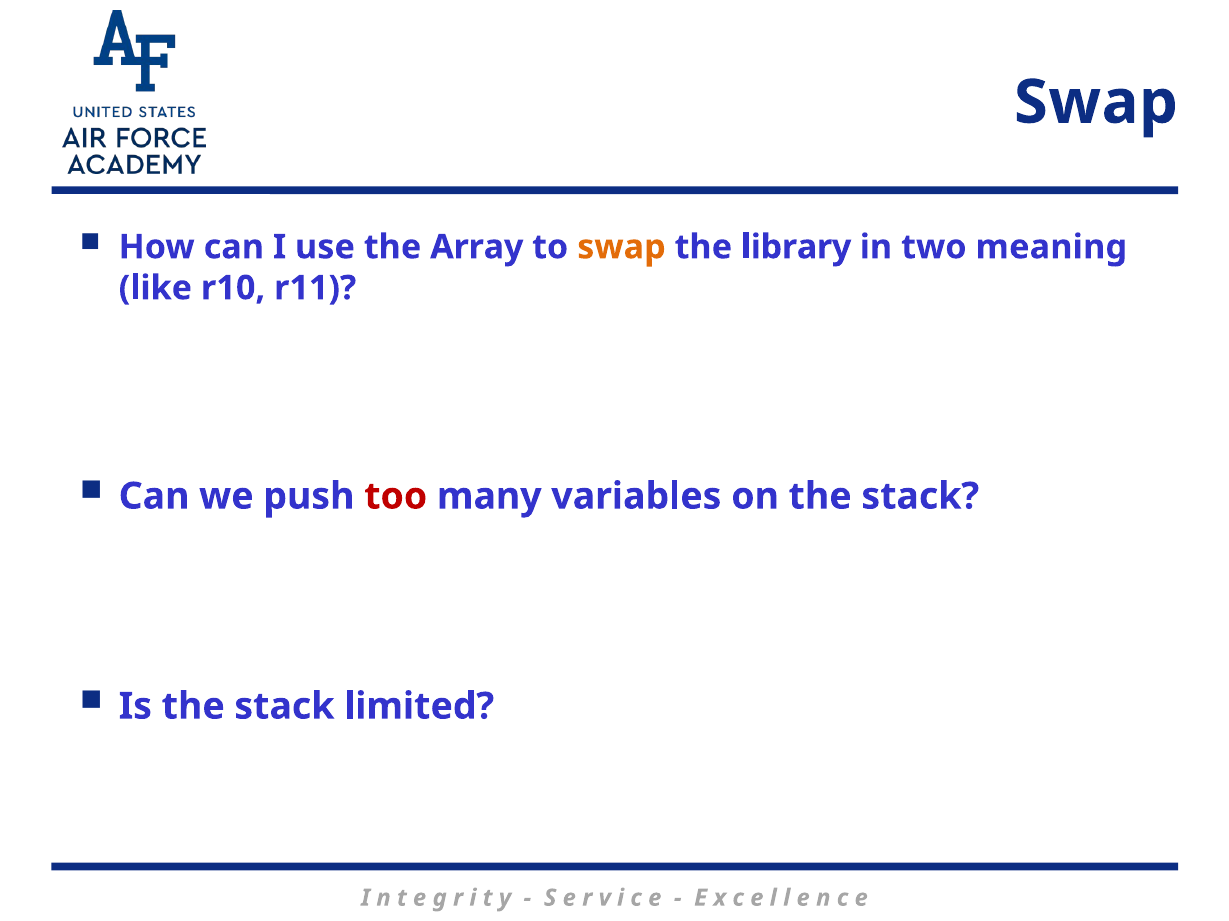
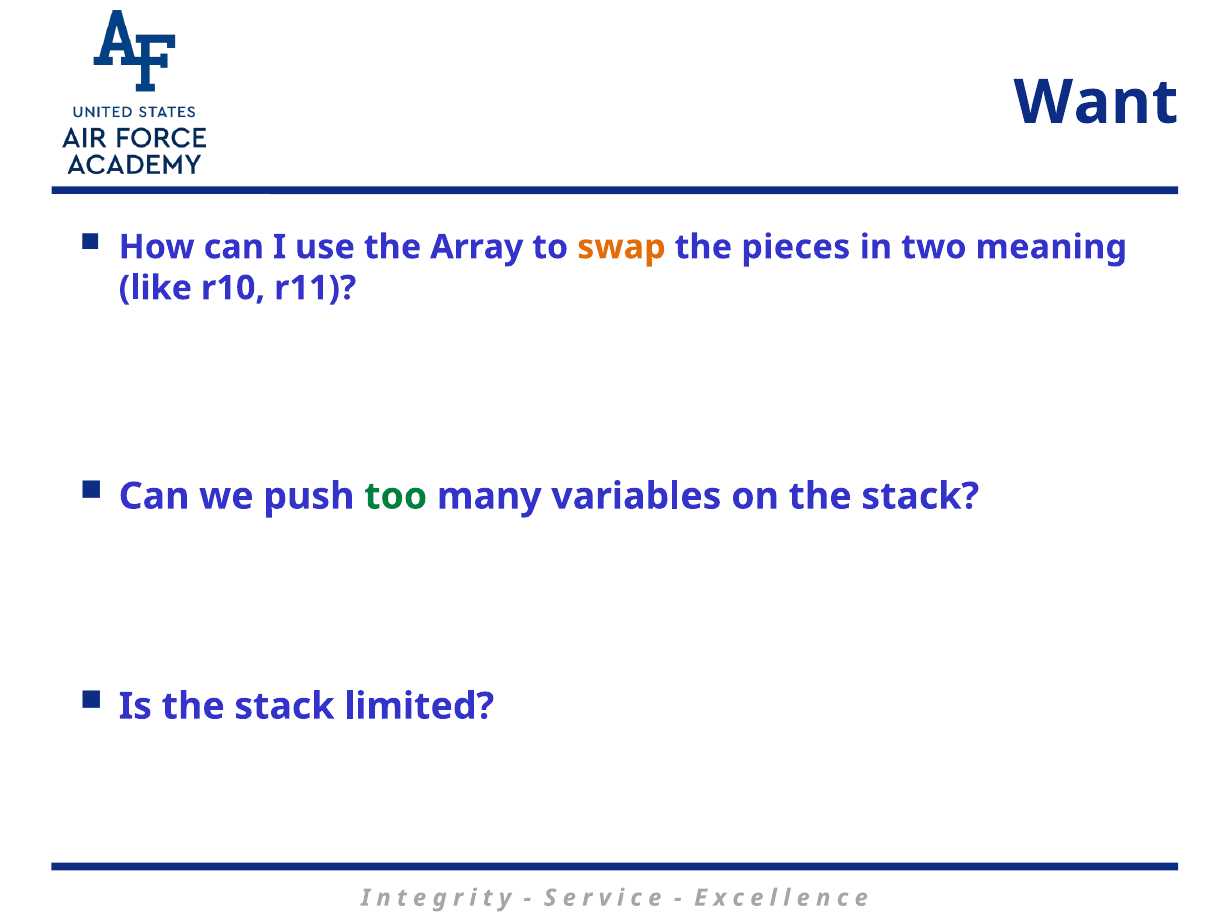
Swap: Swap -> Want (1096, 103)
library: library -> pieces (796, 247)
too colour: red -> green (396, 497)
